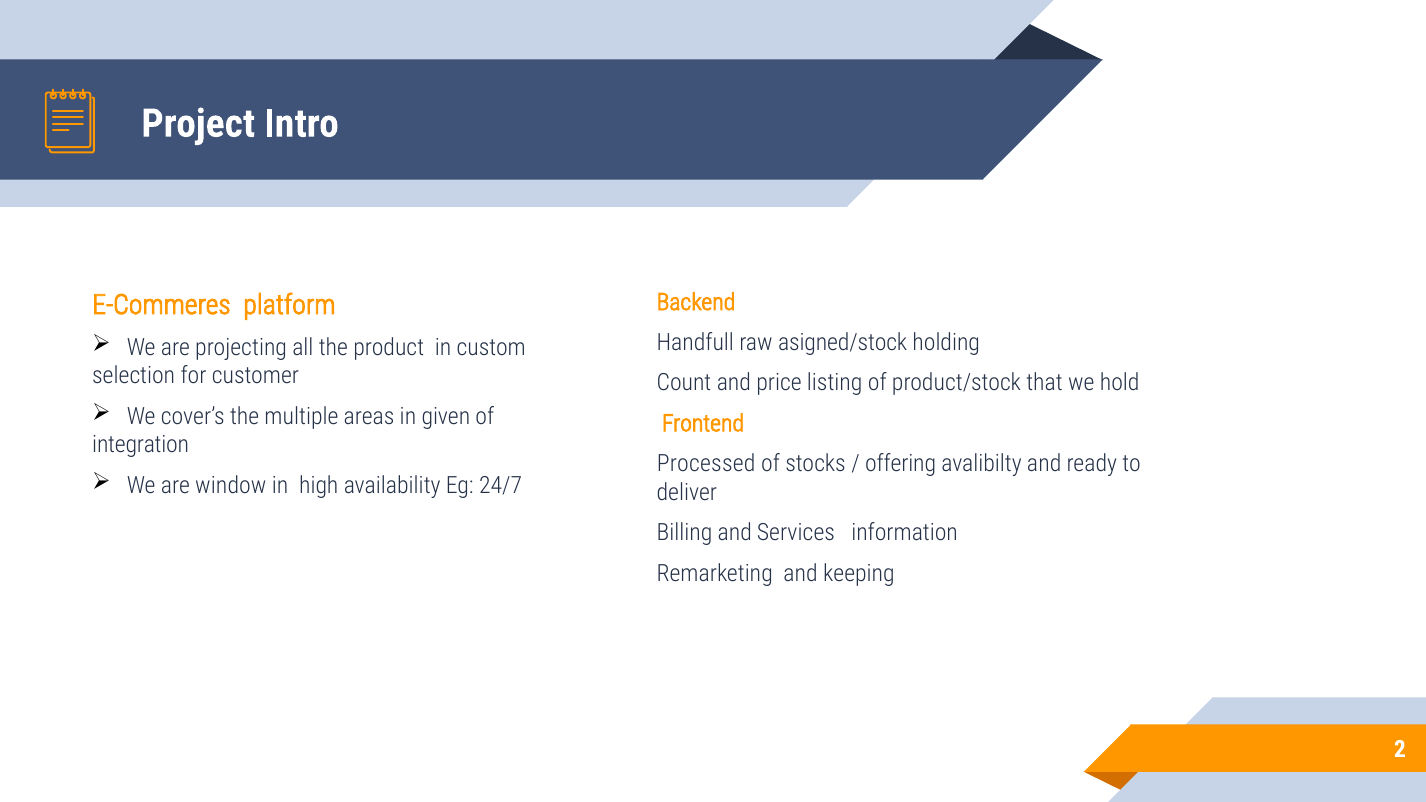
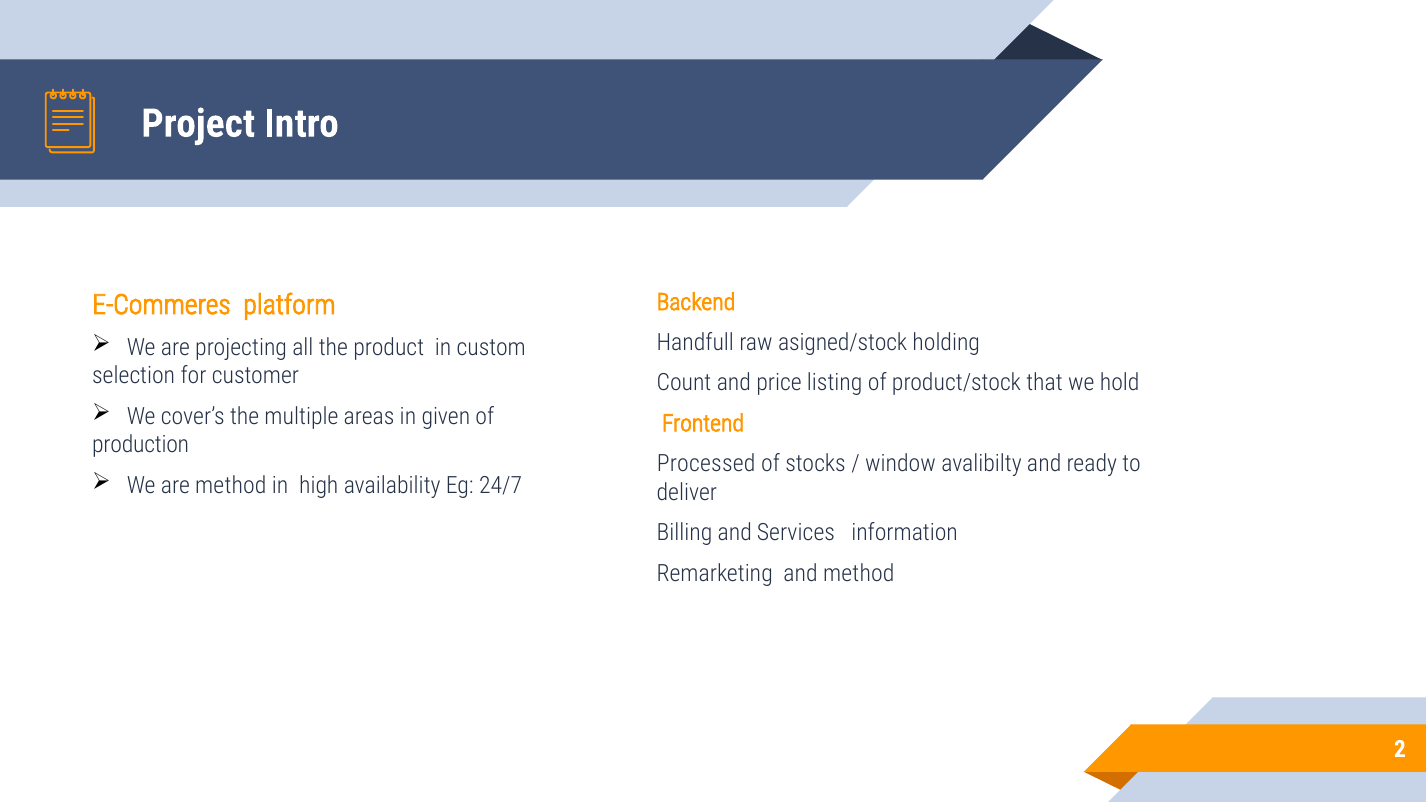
integration: integration -> production (141, 445)
offering: offering -> window (901, 464)
are window: window -> method (231, 485)
and keeping: keeping -> method (859, 573)
